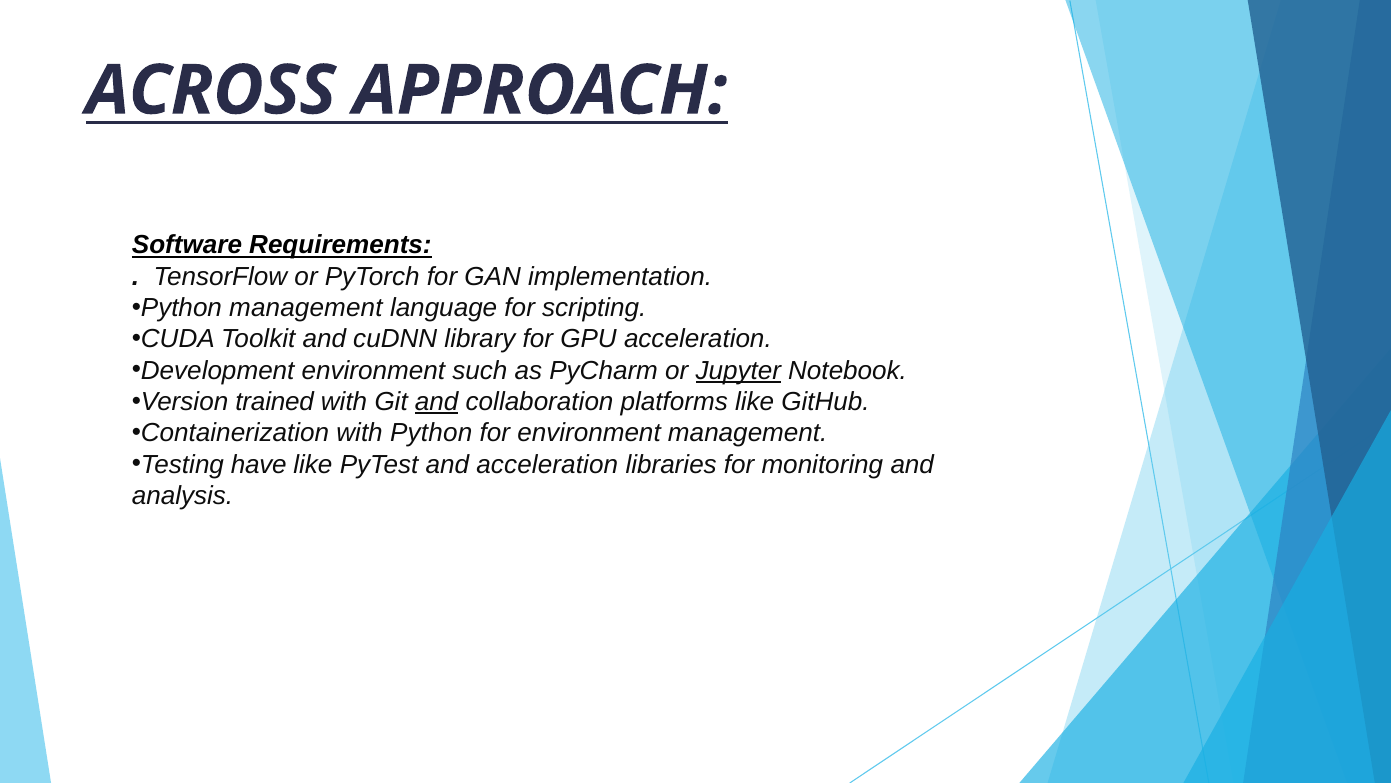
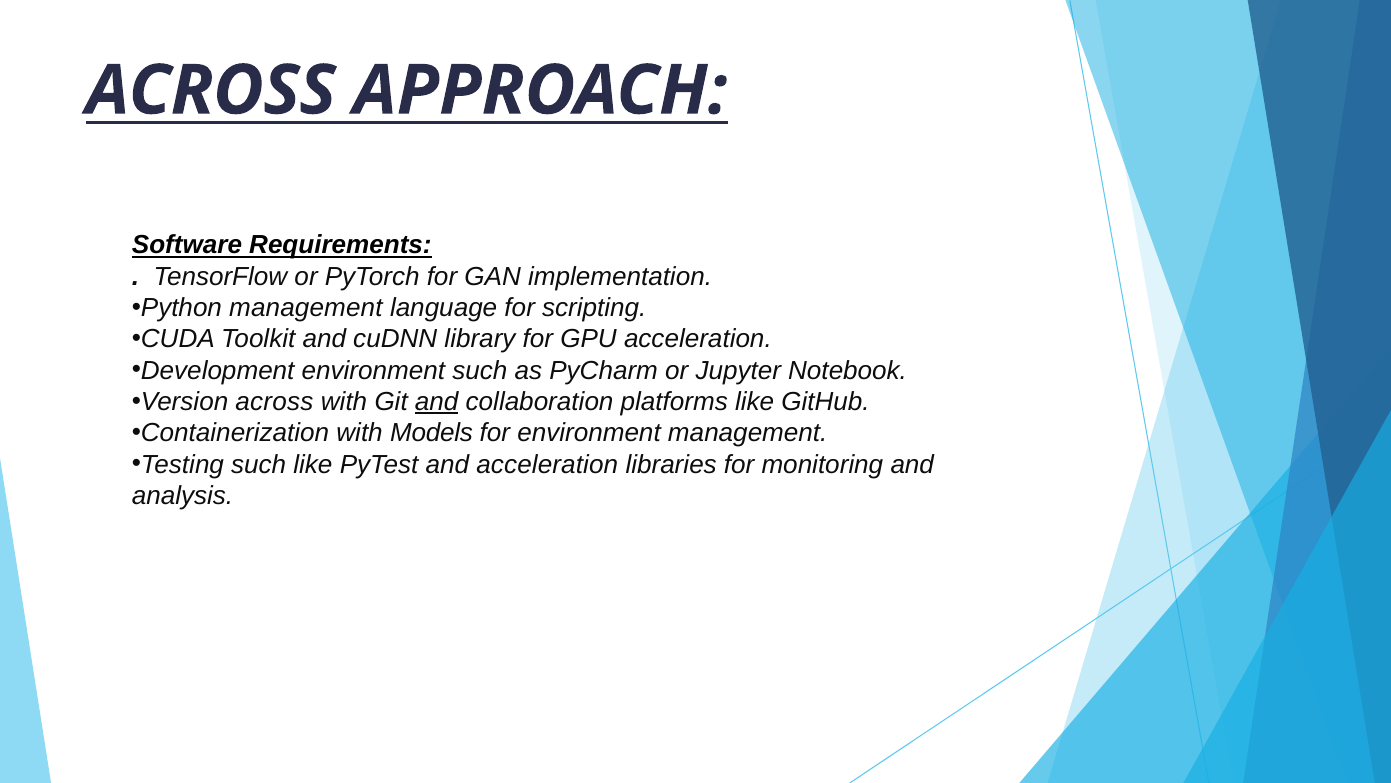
Jupyter underline: present -> none (738, 370)
Version trained: trained -> across (274, 402)
with Python: Python -> Models (431, 433)
Testing have: have -> such (259, 464)
